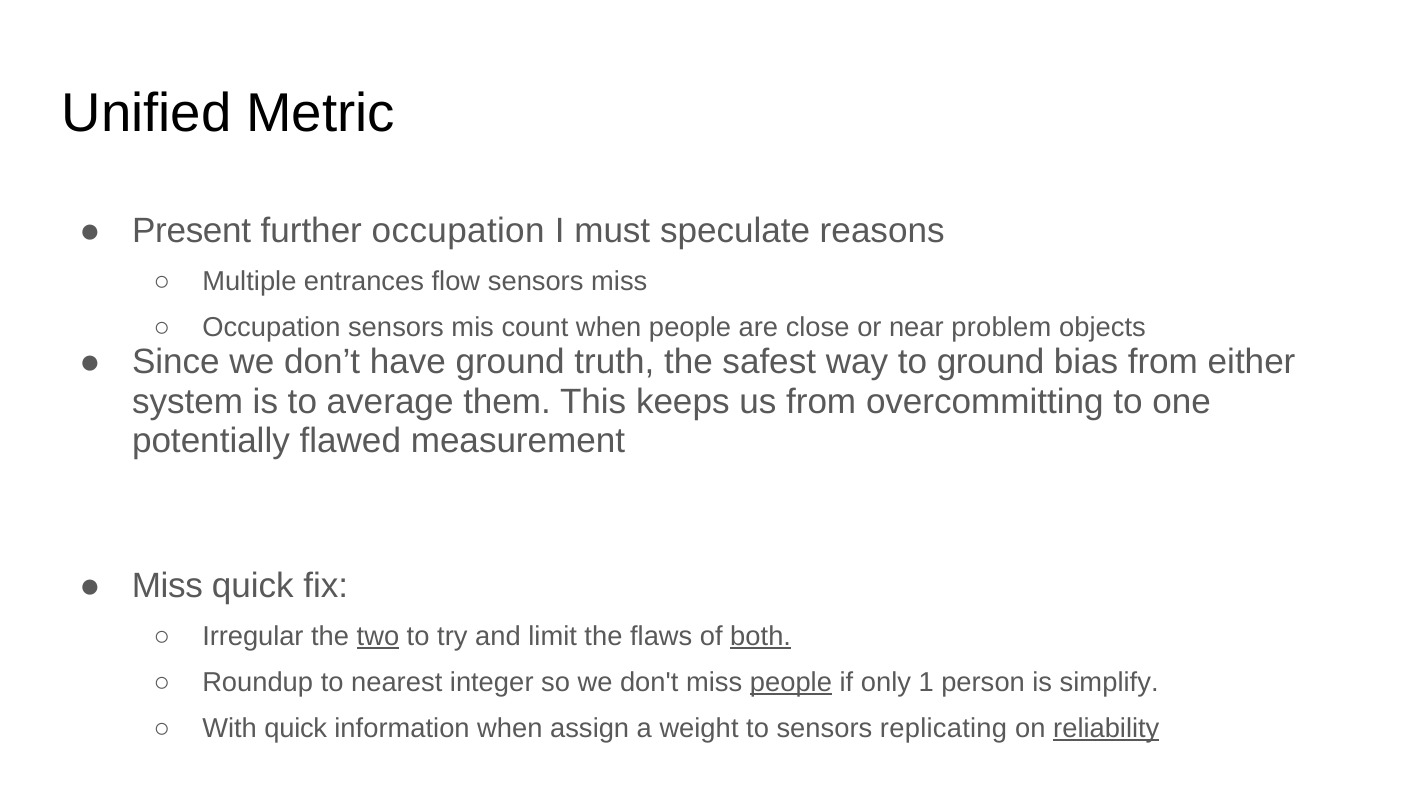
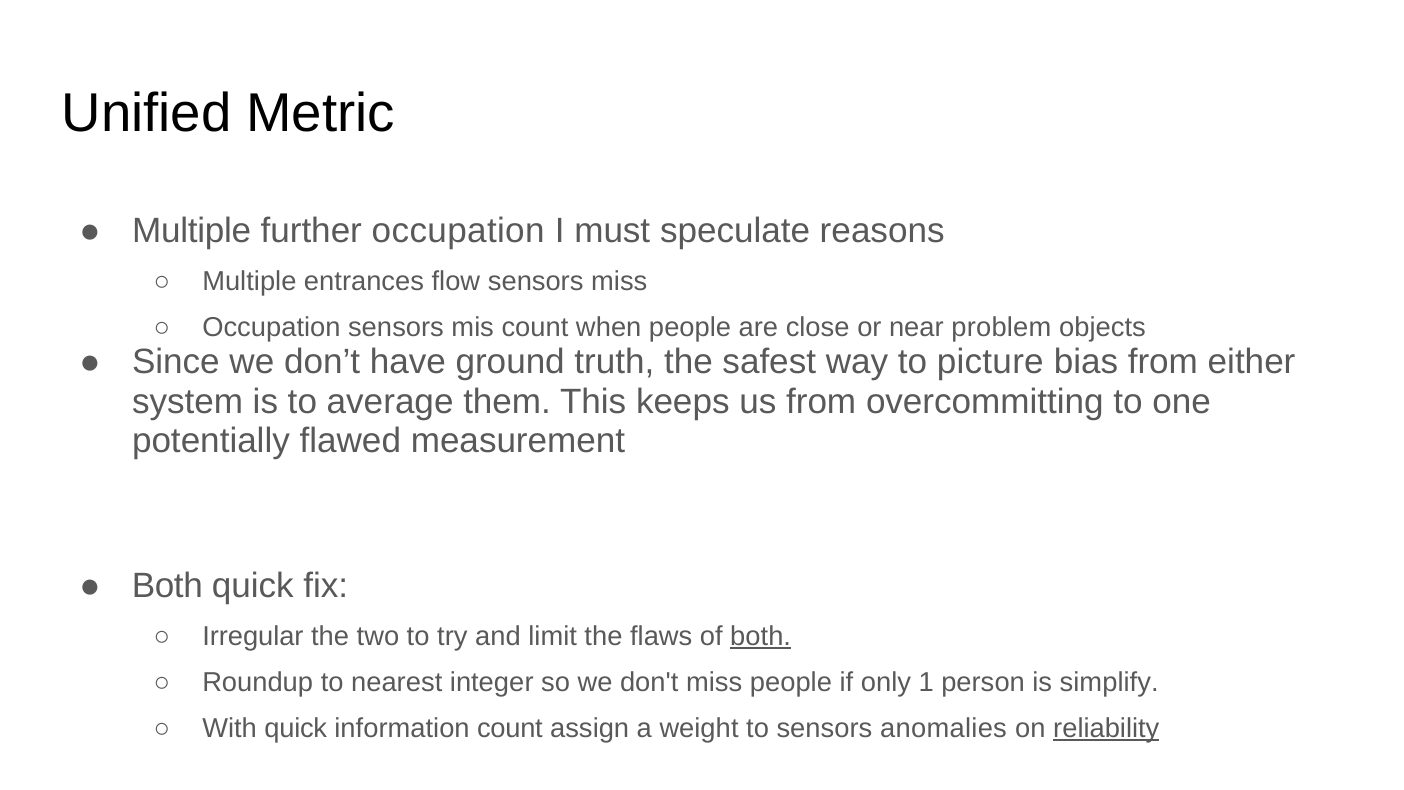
Present: Present -> Multiple (192, 231)
to ground: ground -> picture (990, 362)
Miss: Miss -> Both (167, 586)
two underline: present -> none (378, 636)
people underline: present -> none (791, 682)
information when: when -> count (510, 728)
replicating: replicating -> anomalies (944, 728)
